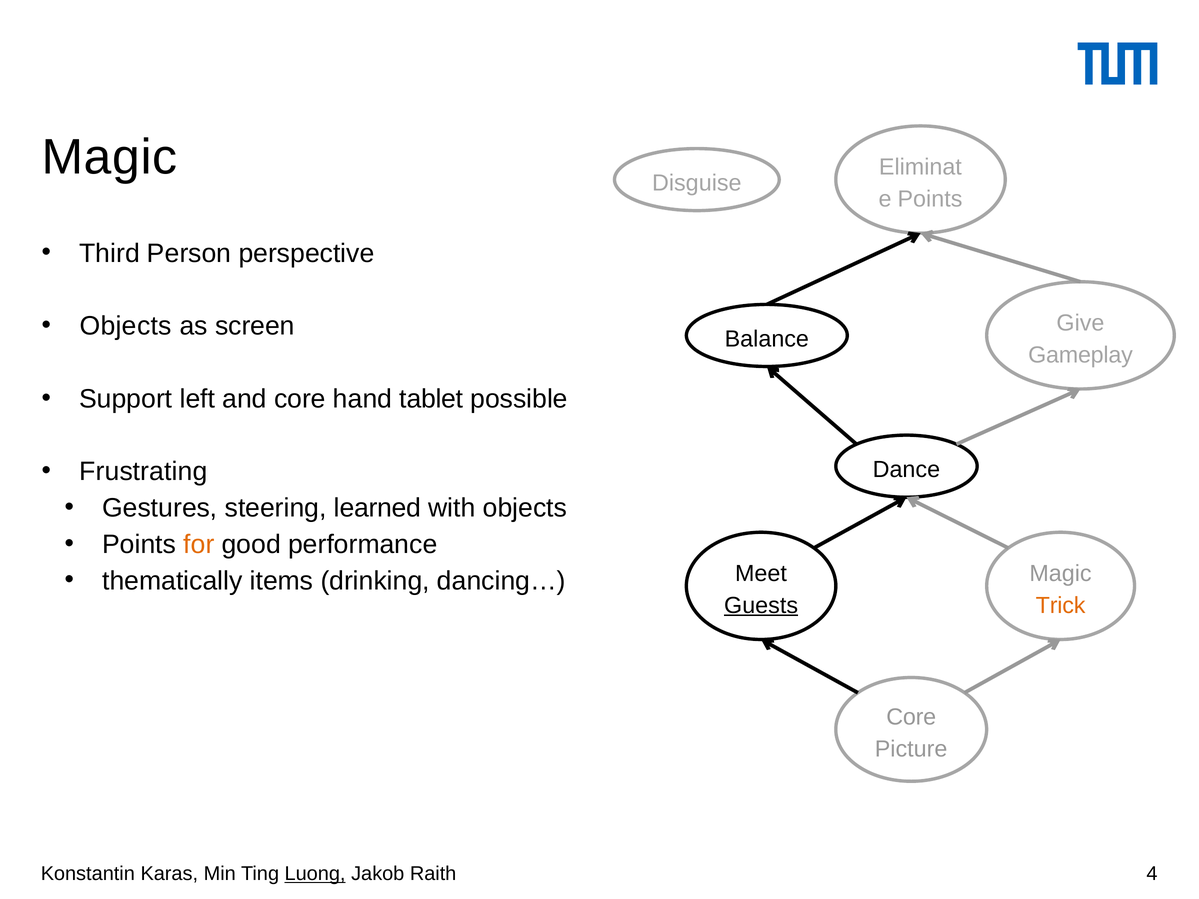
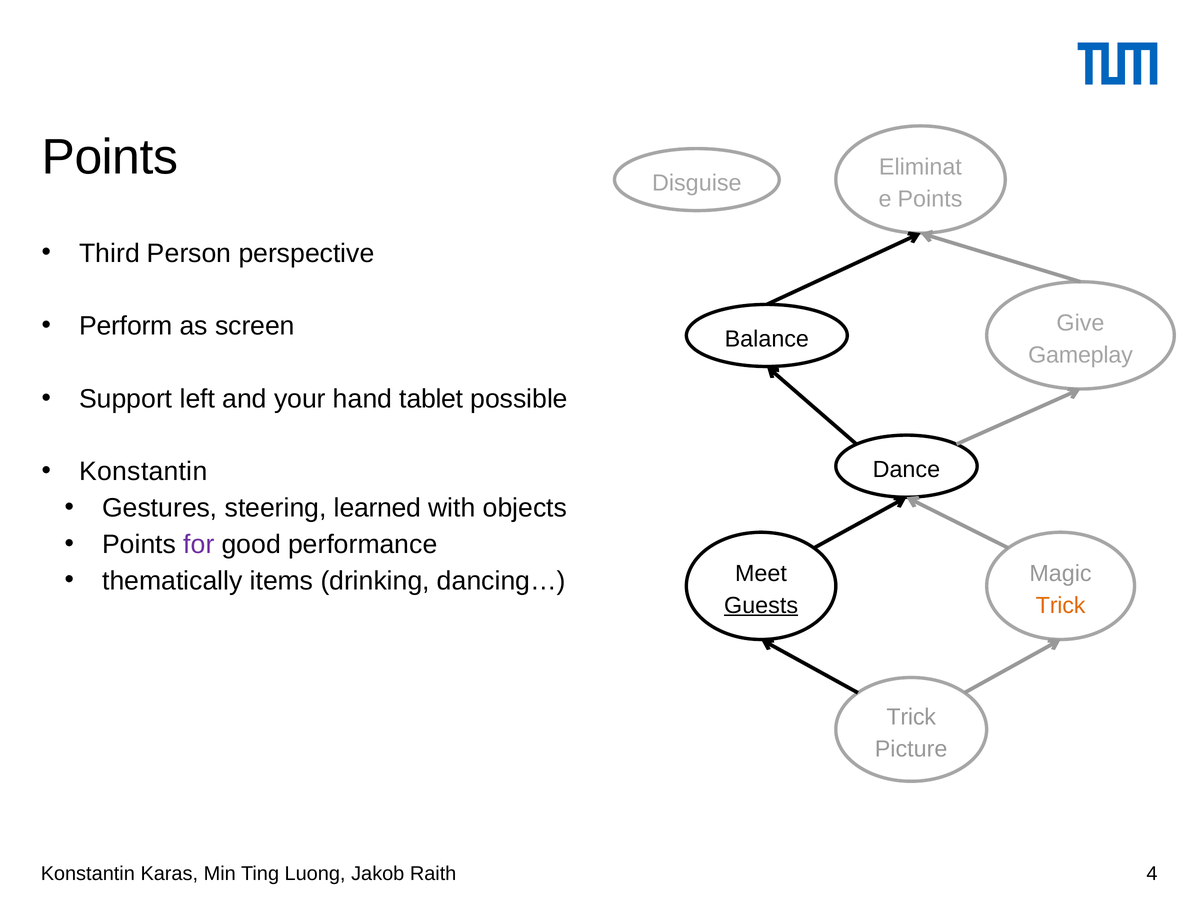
Magic: Magic -> Points (110, 157)
Objects: Objects -> Perform (126, 326)
and core: core -> your (300, 399)
Frustrating: Frustrating -> Konstantin (143, 472)
for colour: orange -> purple (199, 545)
Core: Core -> Trick (911, 717)
Luong underline: present -> none (315, 874)
